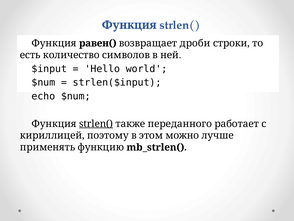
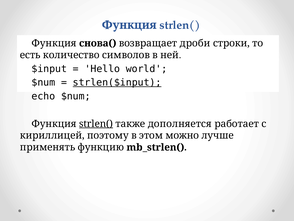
равен(: равен( -> снова( (98, 43)
strlen($input underline: none -> present (117, 82)
переданного: переданного -> дополняется (180, 123)
